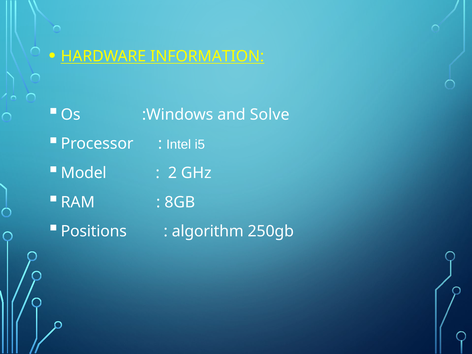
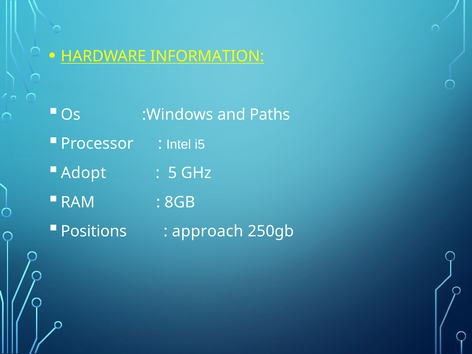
Solve: Solve -> Paths (270, 115)
Model: Model -> Adopt (83, 173)
2: 2 -> 5 (172, 173)
algorithm: algorithm -> approach (208, 231)
